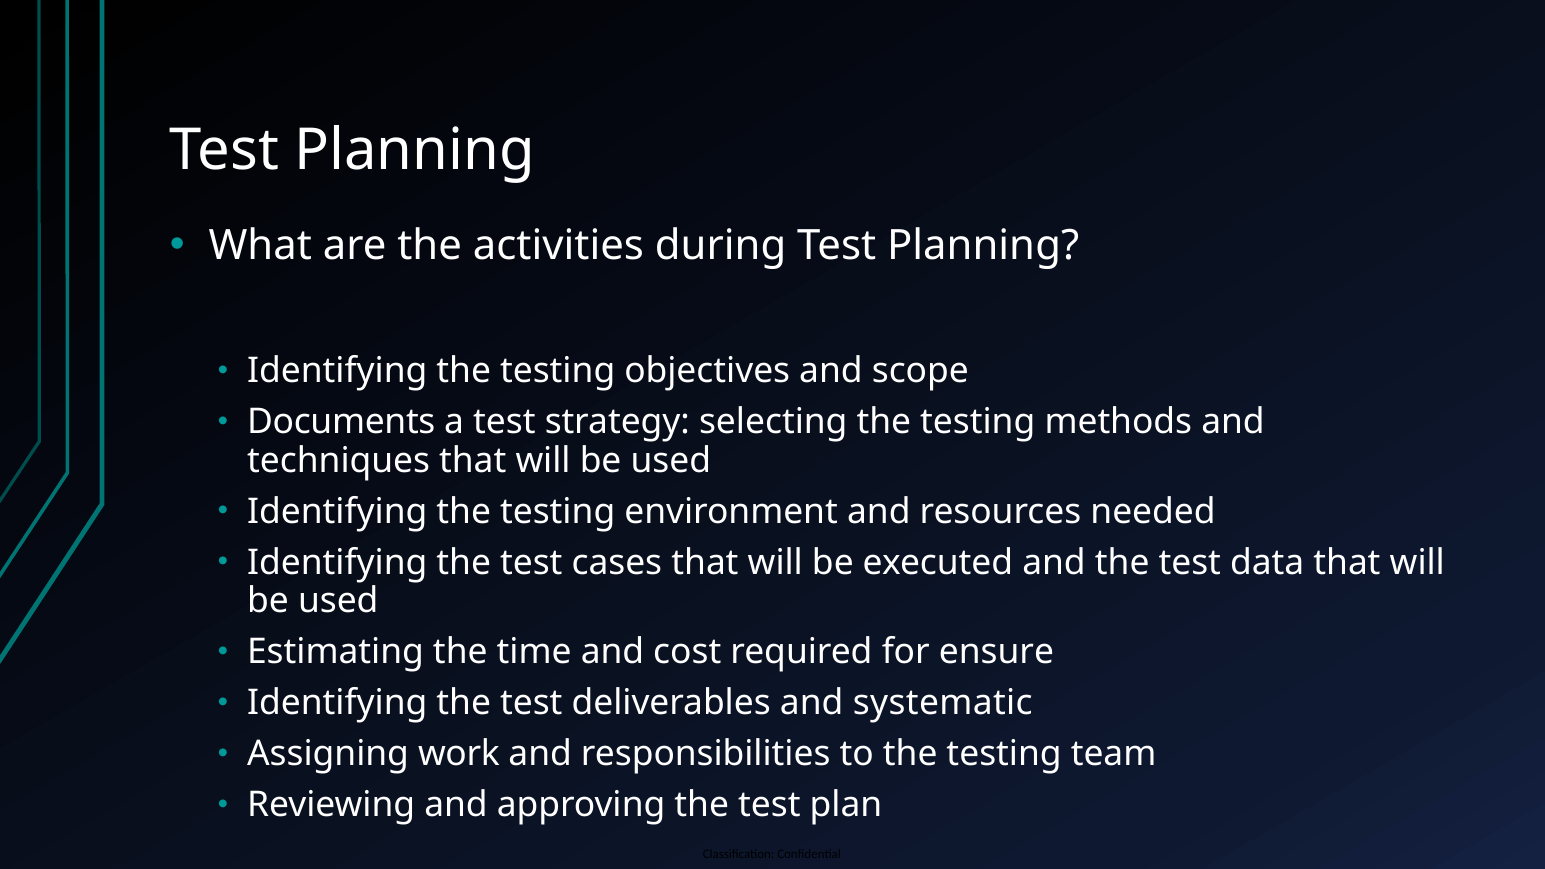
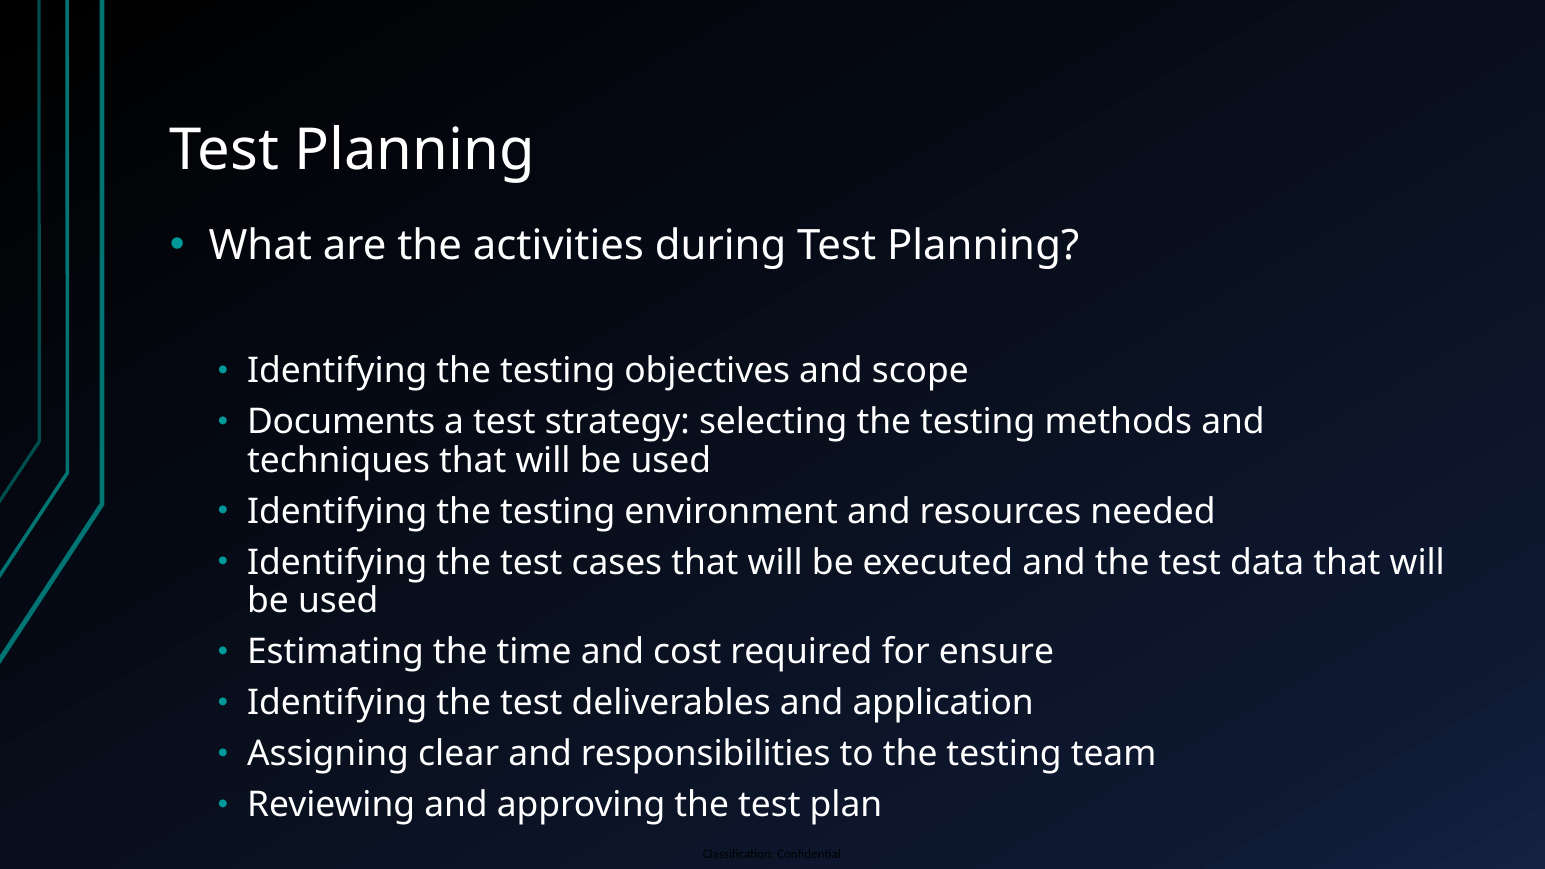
systematic: systematic -> application (943, 703)
work: work -> clear (459, 754)
